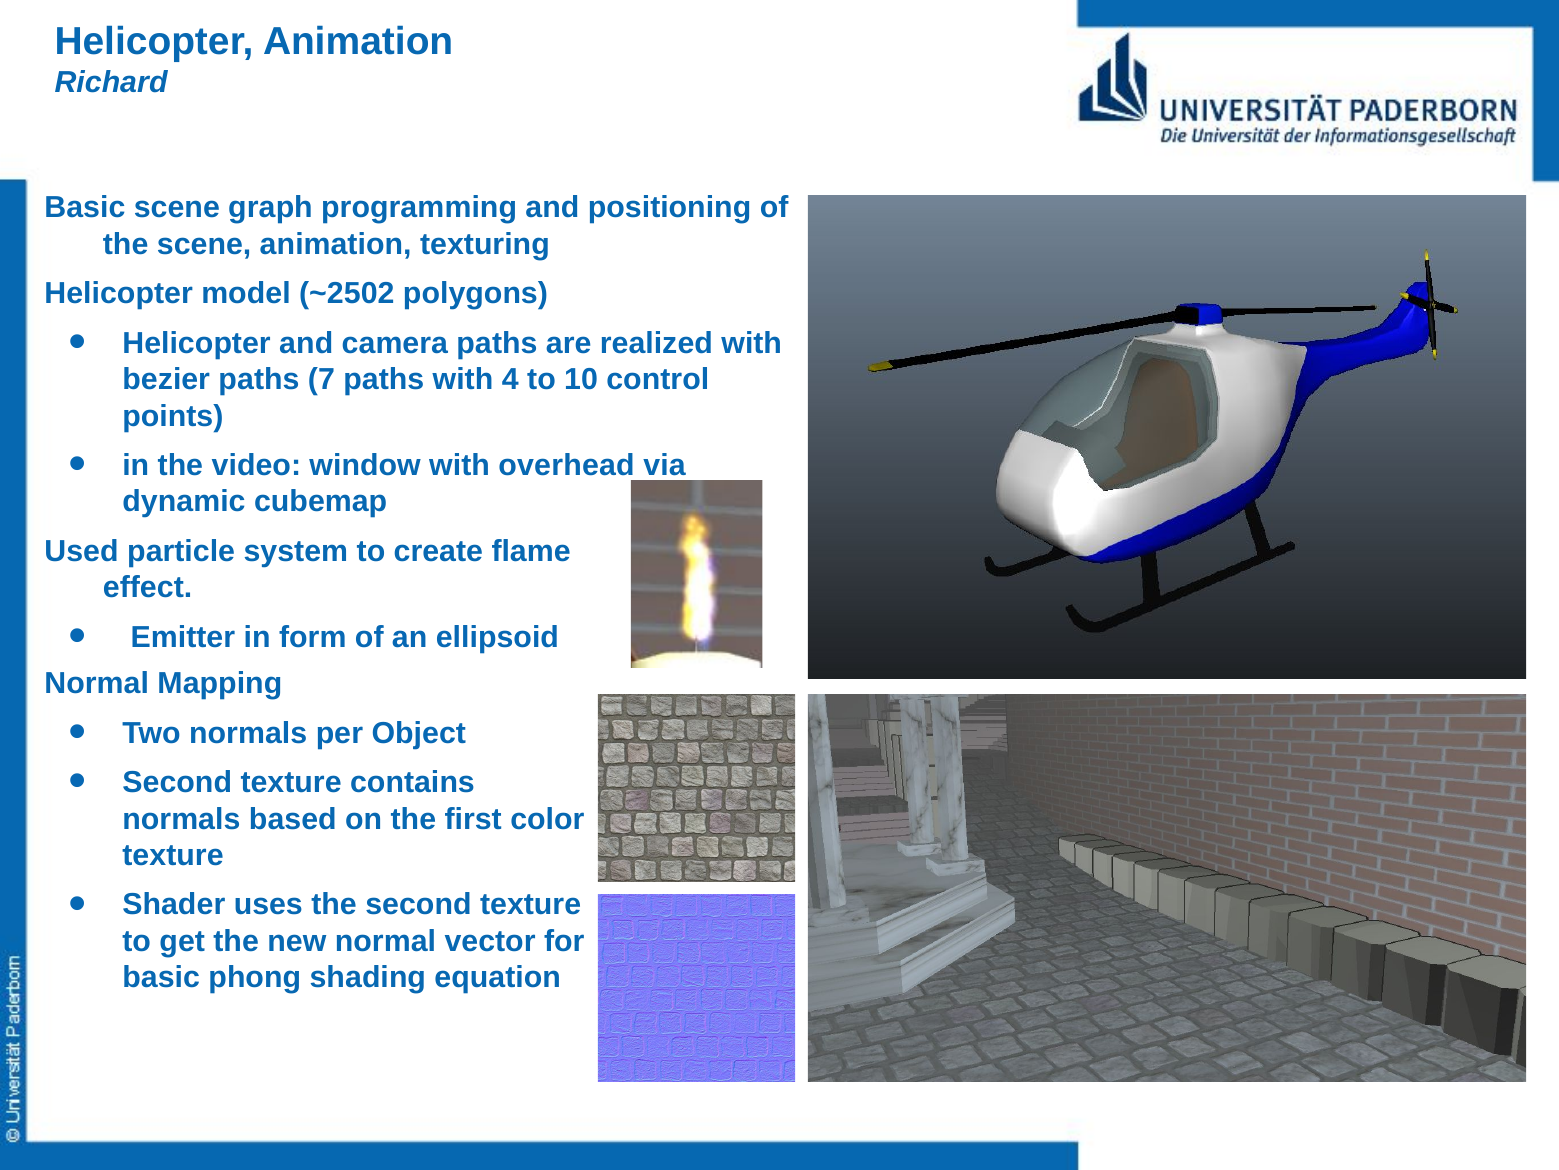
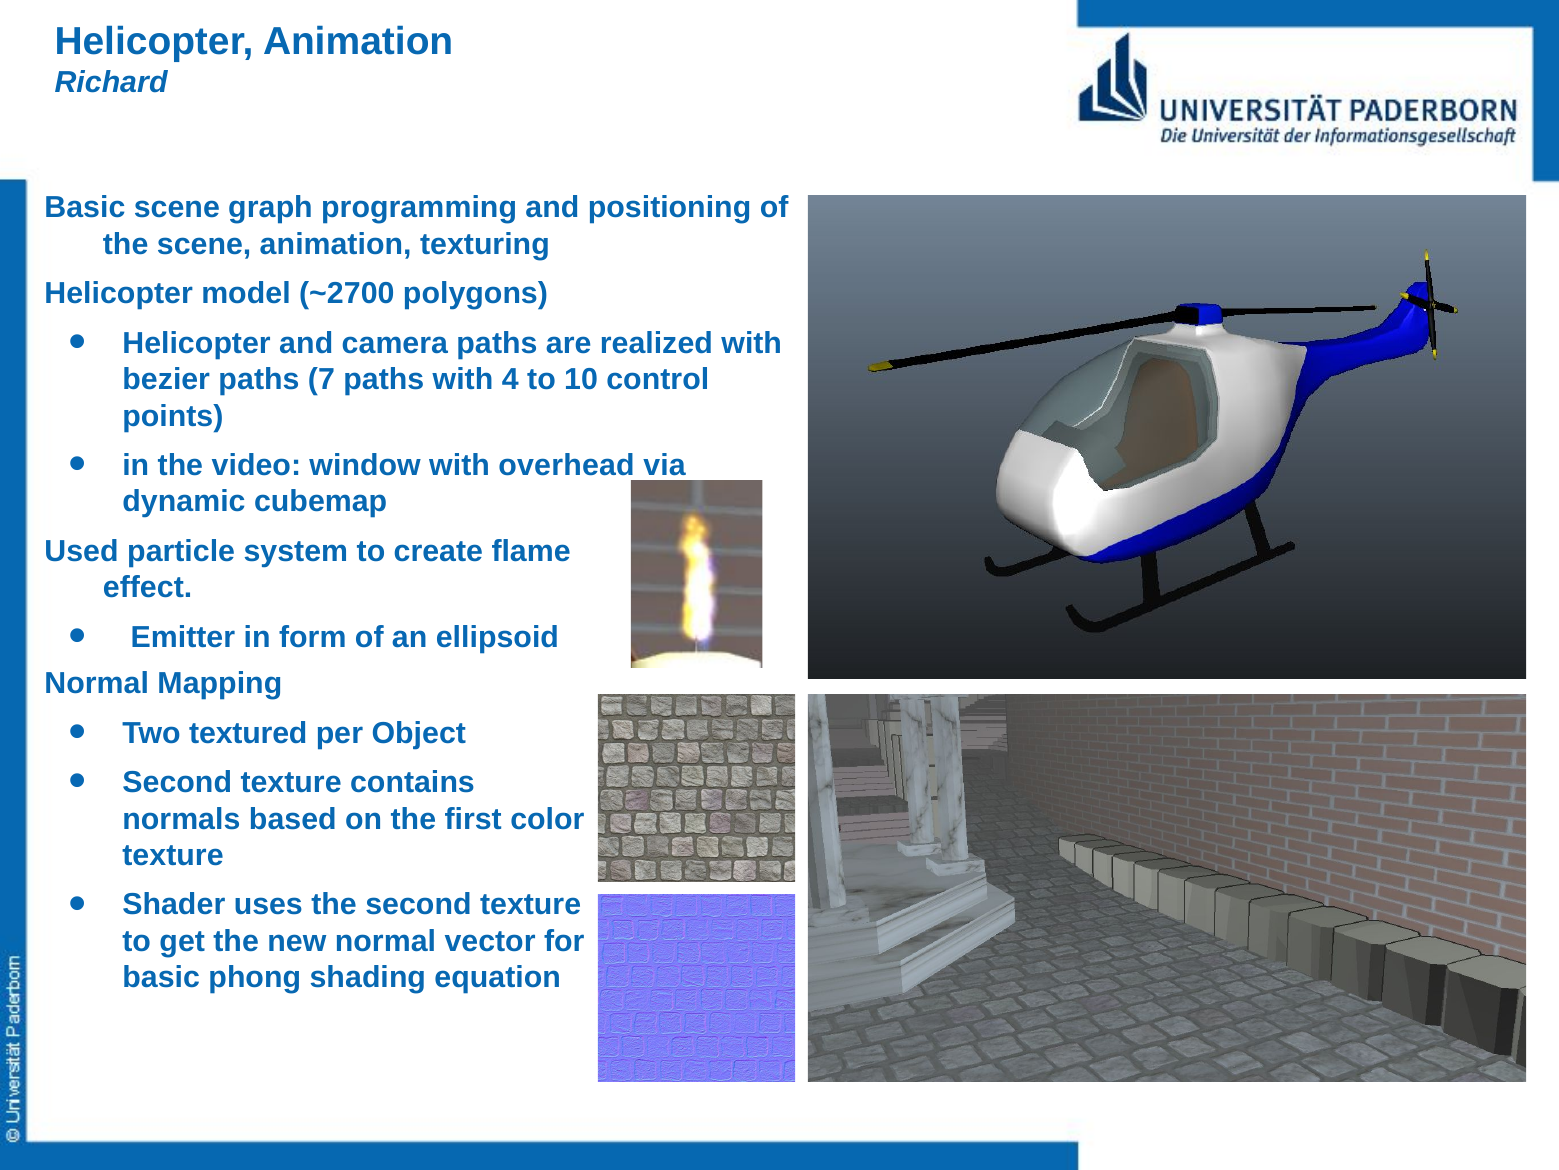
~2502: ~2502 -> ~2700 (347, 294)
Two normals: normals -> textured (248, 733)
